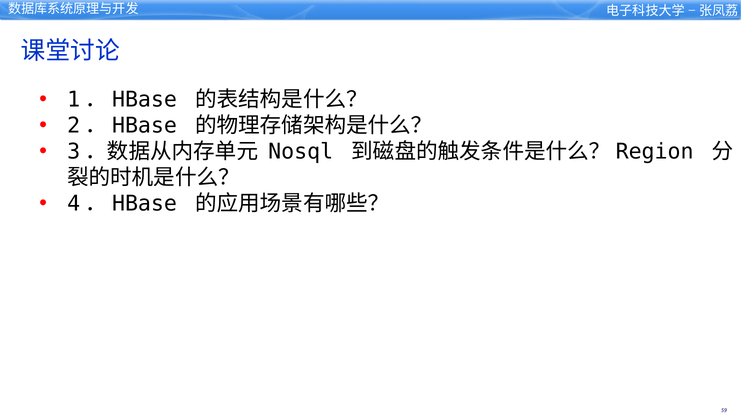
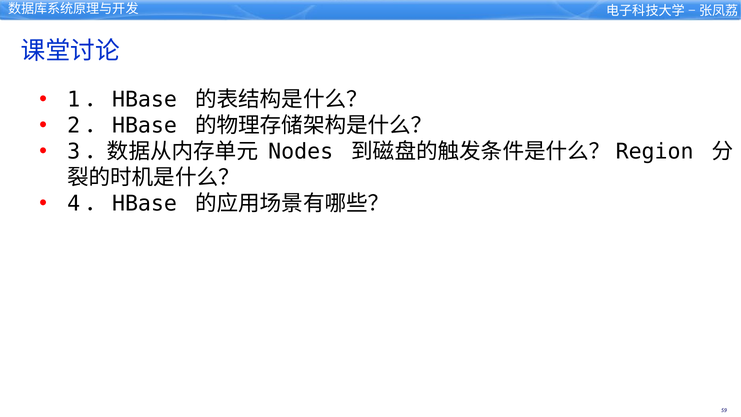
Nosql: Nosql -> Nodes (301, 152)
